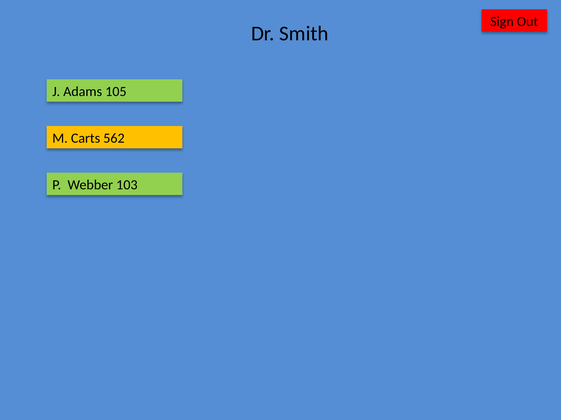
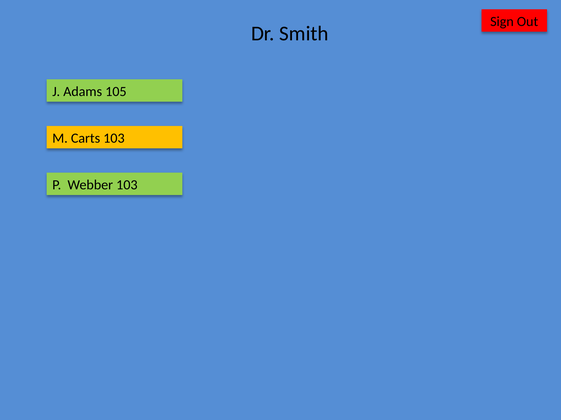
Carts 562: 562 -> 103 (114, 138)
